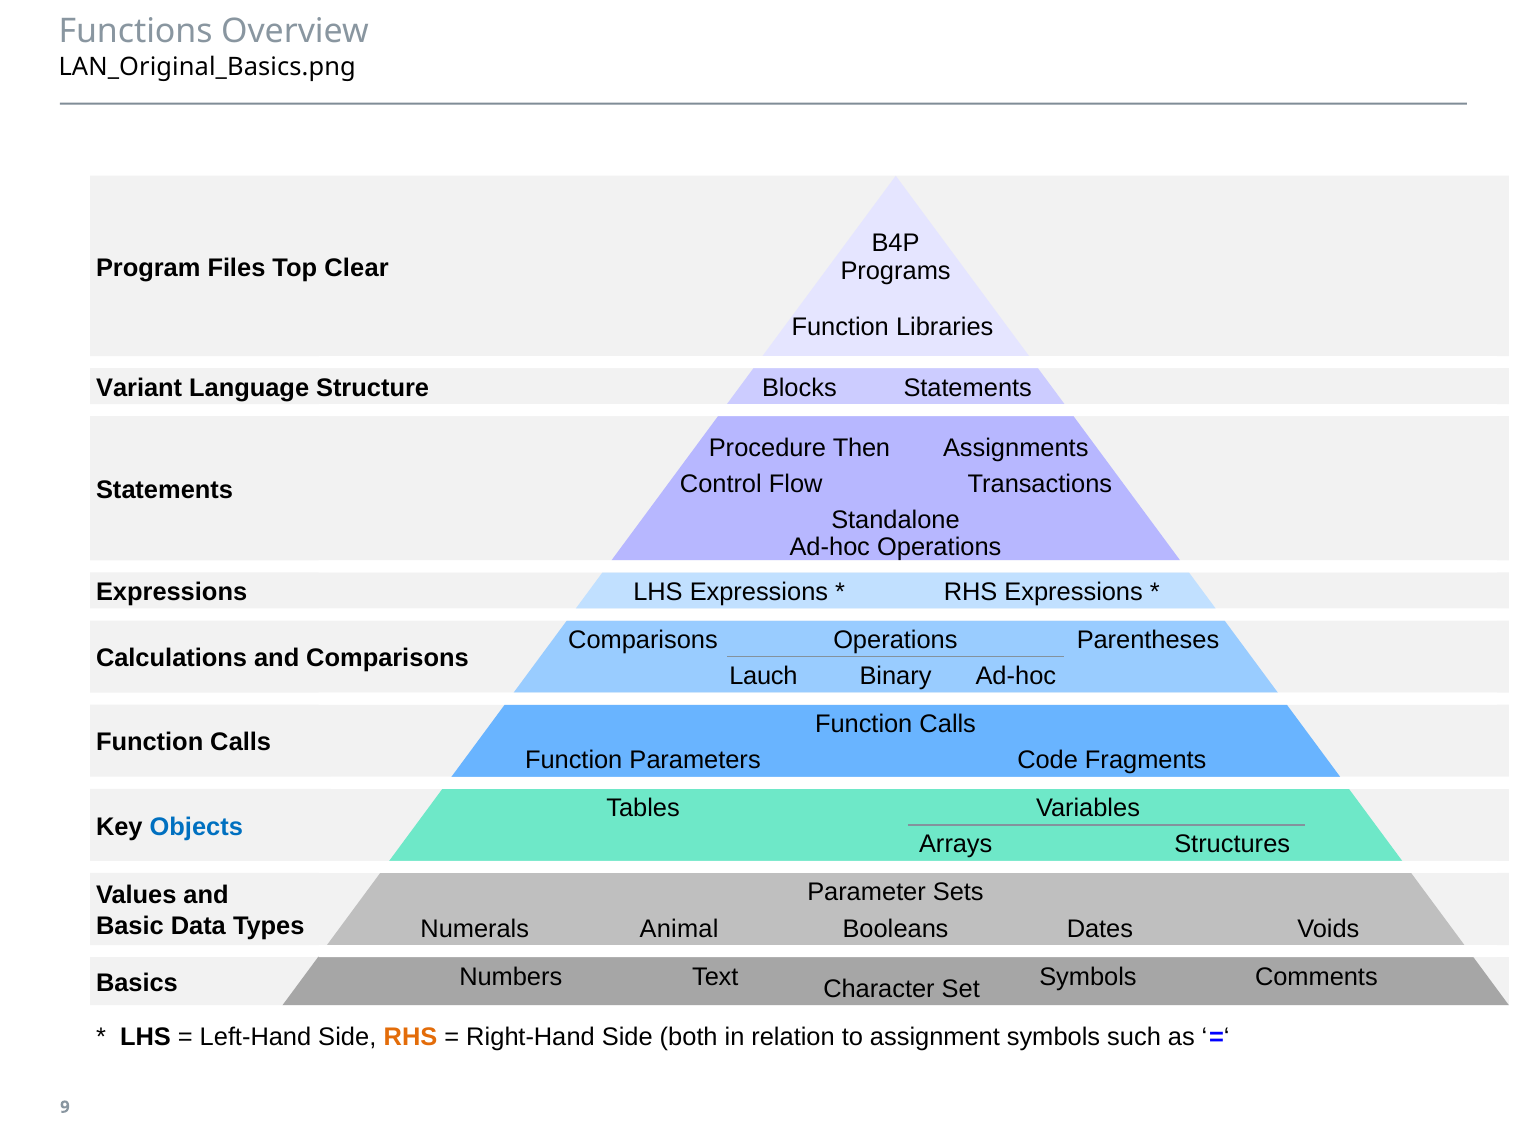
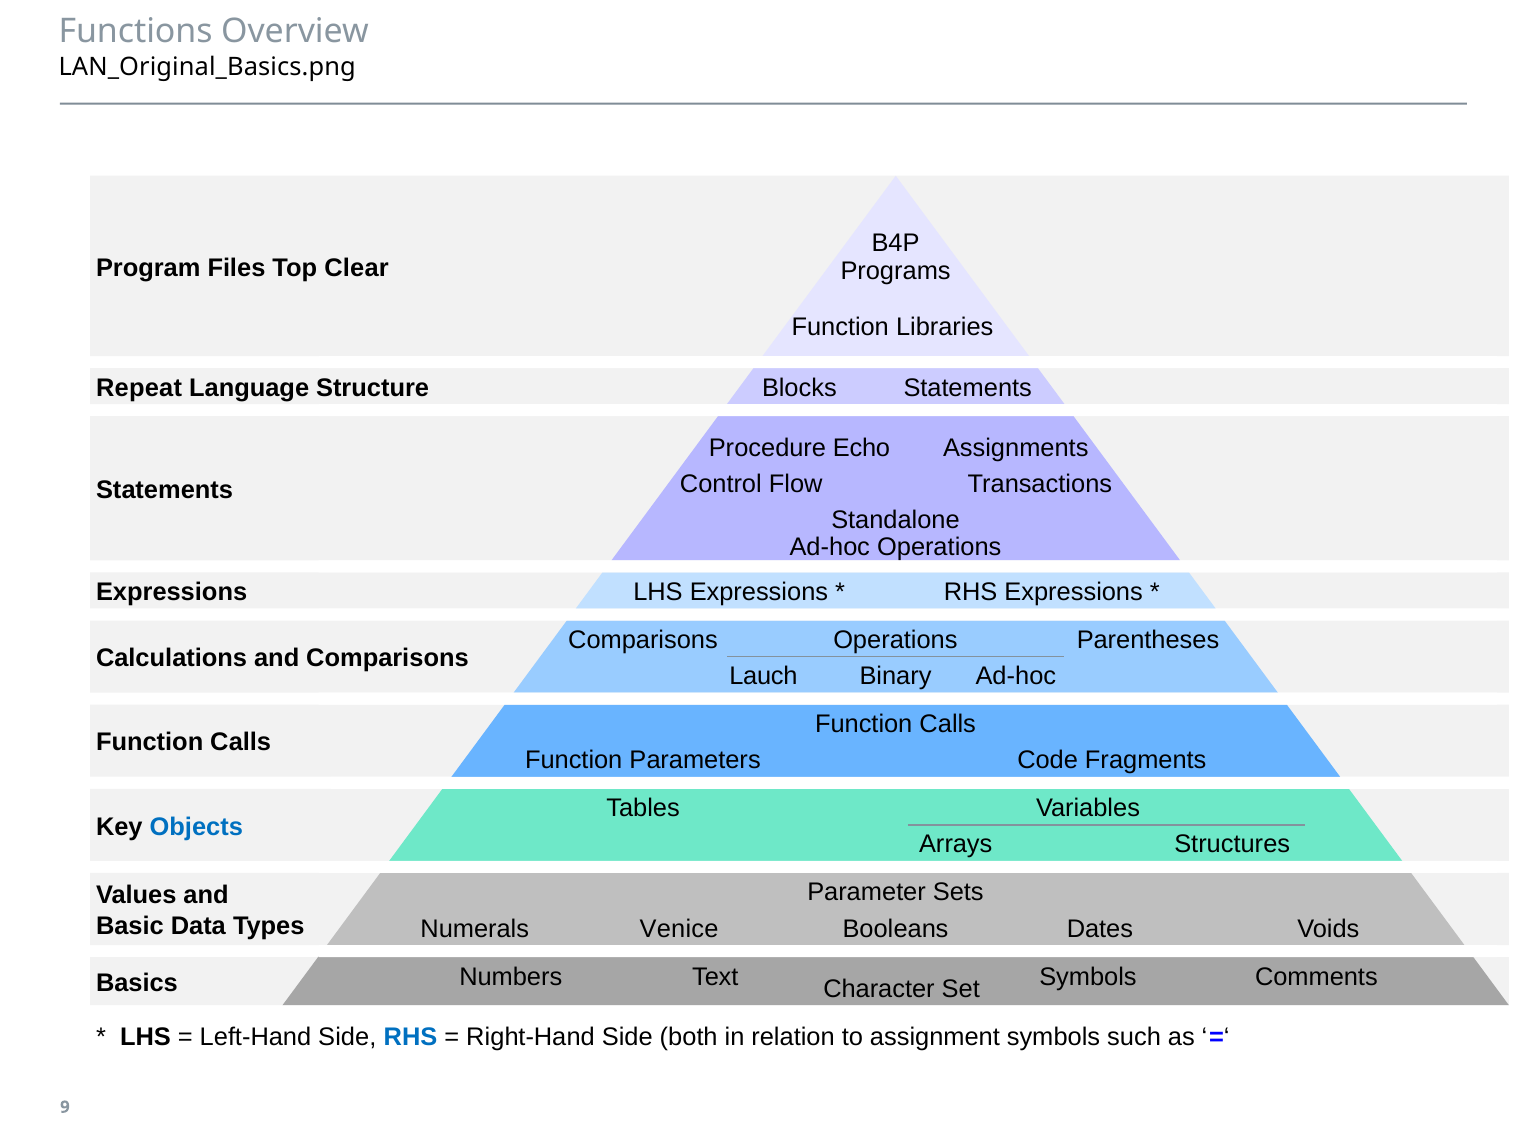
Variant: Variant -> Repeat (139, 388)
Then: Then -> Echo (862, 448)
Animal: Animal -> Venice (679, 929)
RHS colour: orange -> blue (411, 1037)
